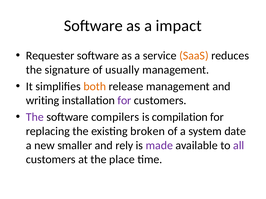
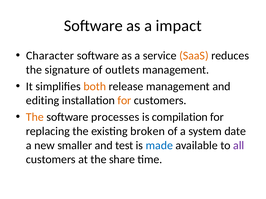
Requester: Requester -> Character (50, 56)
usually: usually -> outlets (122, 70)
writing: writing -> editing (43, 101)
for colour: purple -> orange (124, 101)
The colour: purple -> orange (35, 117)
compilers: compilers -> processes (115, 117)
rely: rely -> test (124, 146)
made colour: purple -> blue (159, 146)
place: place -> share (122, 160)
